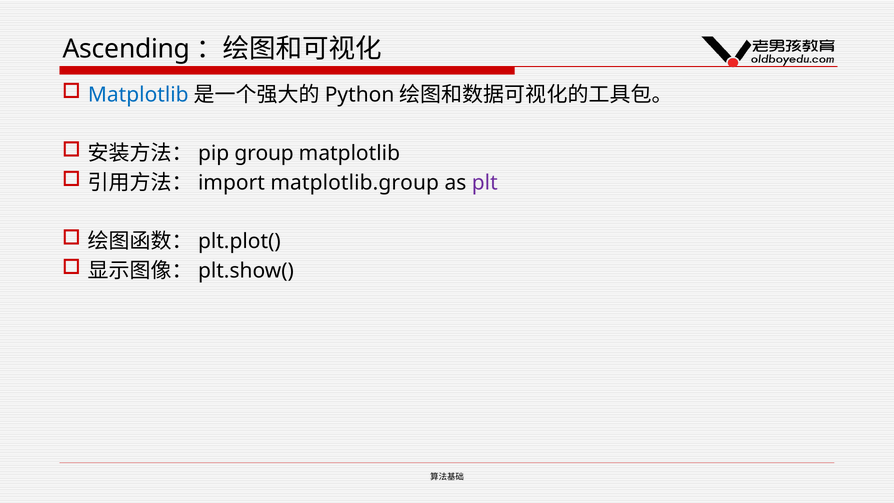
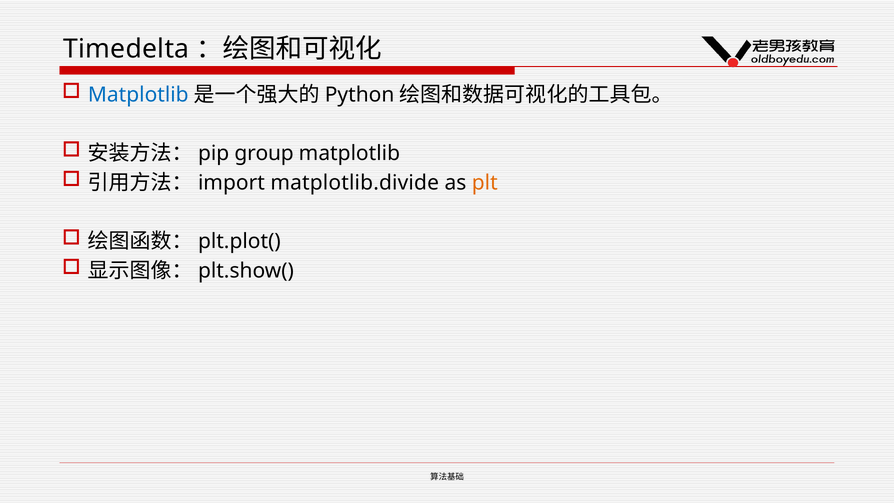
Ascending: Ascending -> Timedelta (126, 49)
matplotlib.group: matplotlib.group -> matplotlib.divide (355, 183)
plt colour: purple -> orange (485, 183)
